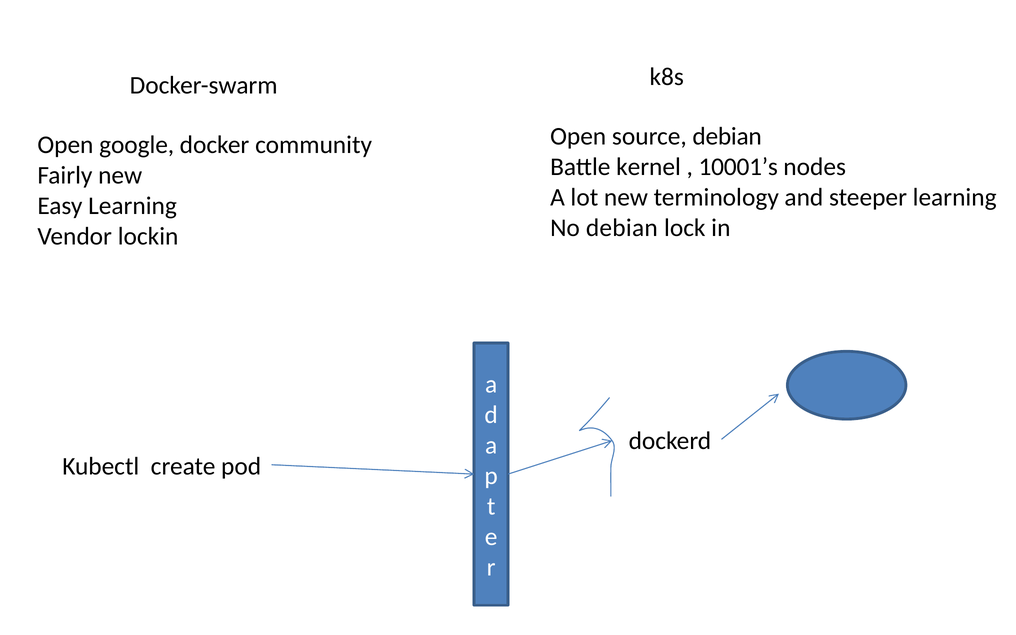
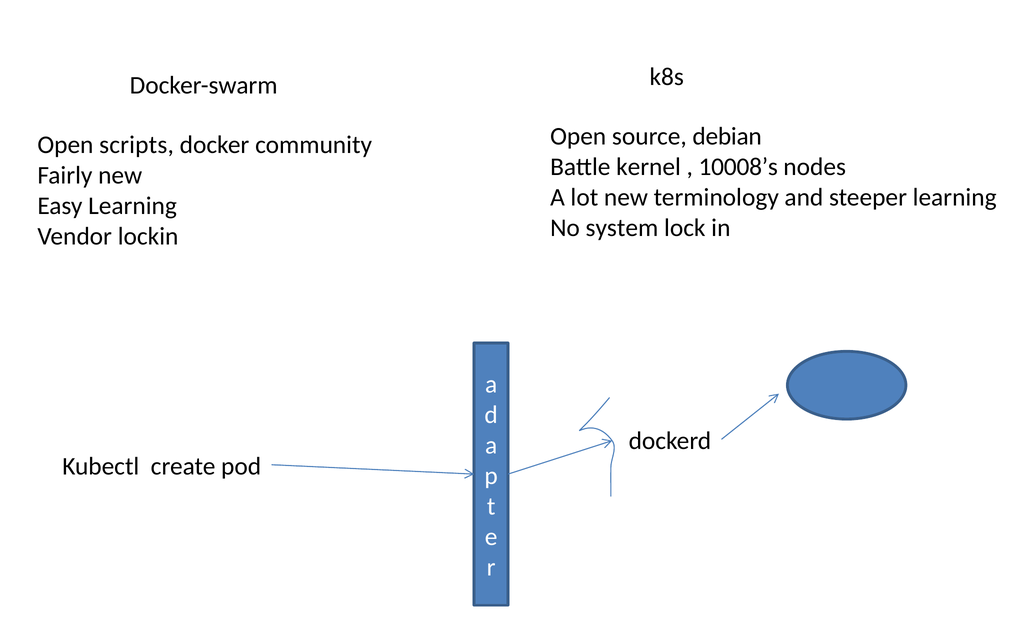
google: google -> scripts (137, 145)
10001’s: 10001’s -> 10008’s (738, 167)
No debian: debian -> system (622, 228)
